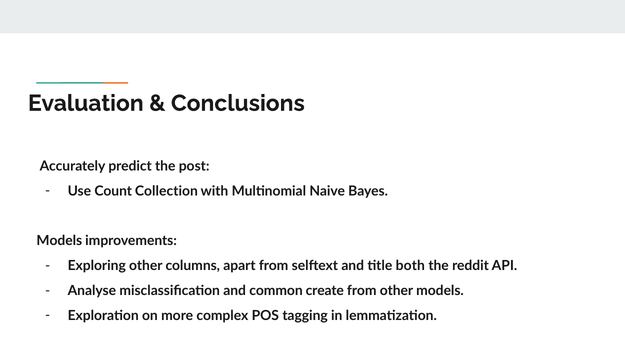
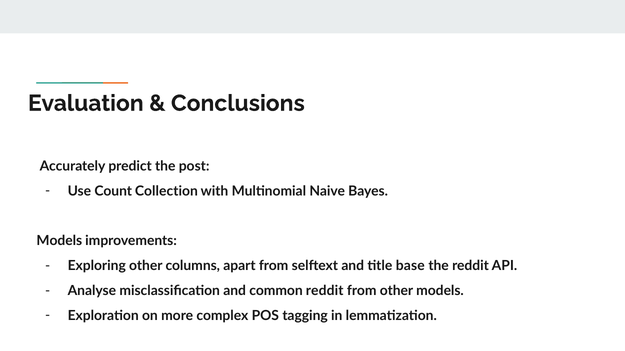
both: both -> base (410, 266)
common create: create -> reddit (325, 291)
